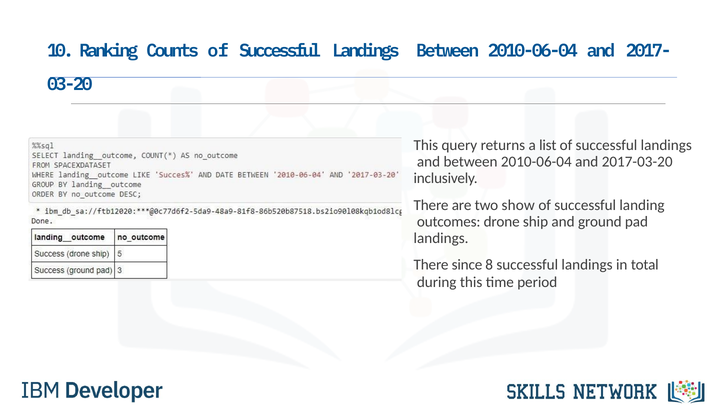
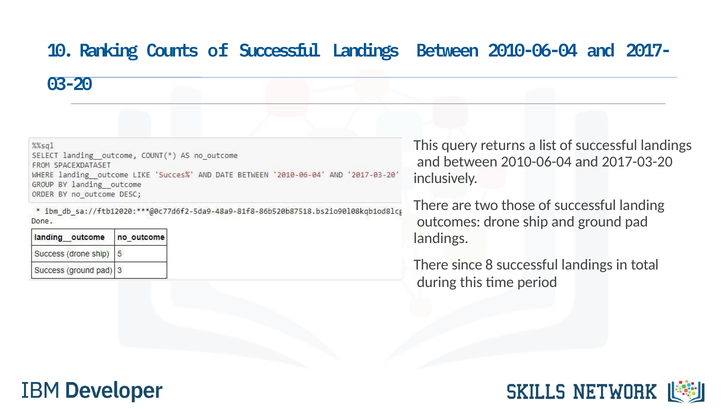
show: show -> those (518, 205)
